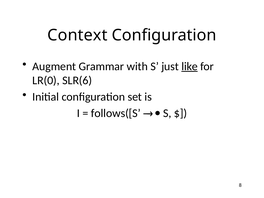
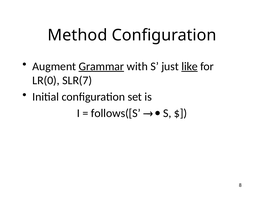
Context: Context -> Method (77, 35)
Grammar underline: none -> present (101, 66)
SLR(6: SLR(6 -> SLR(7 (77, 80)
